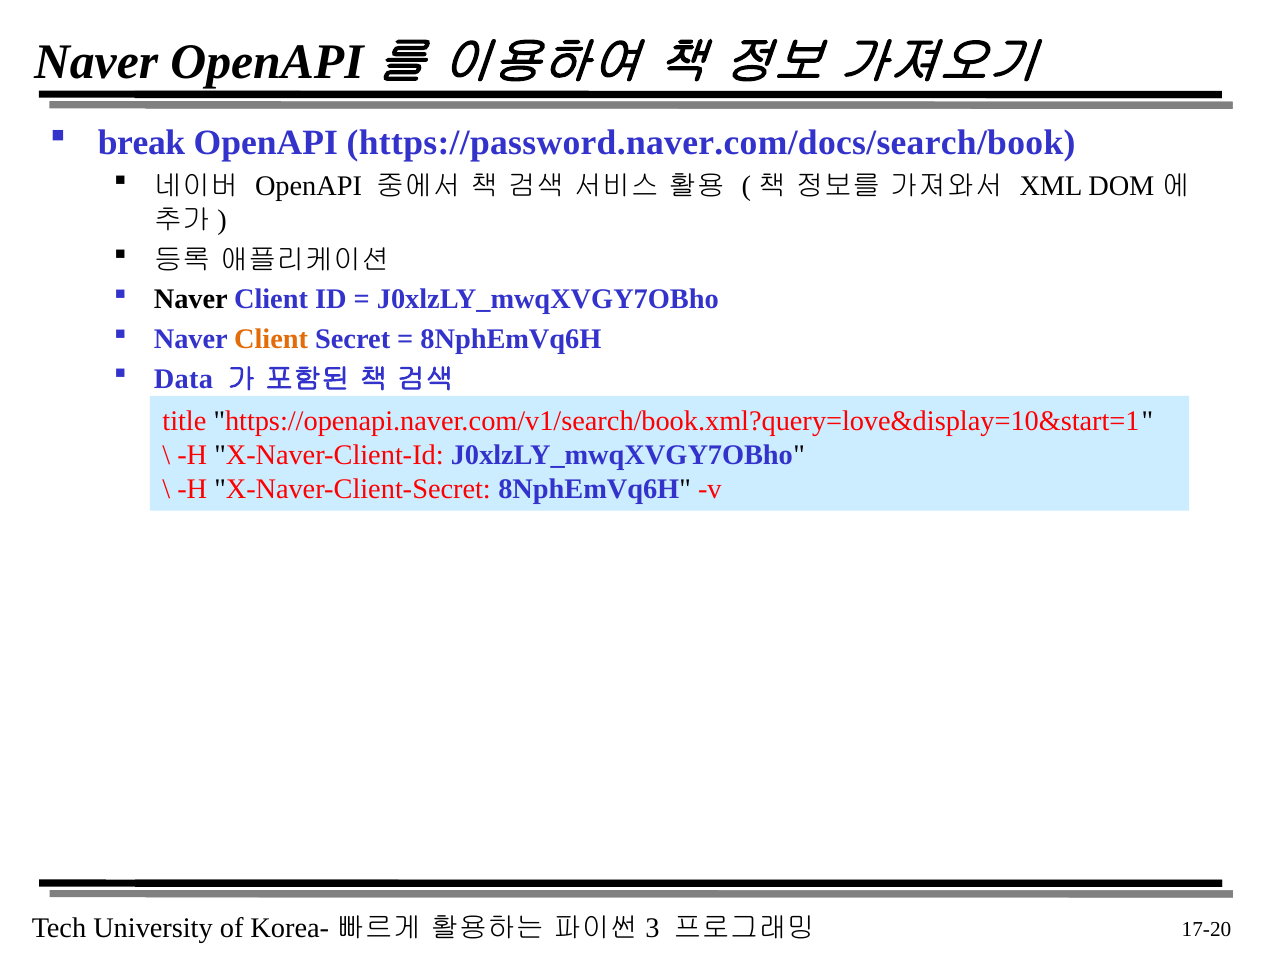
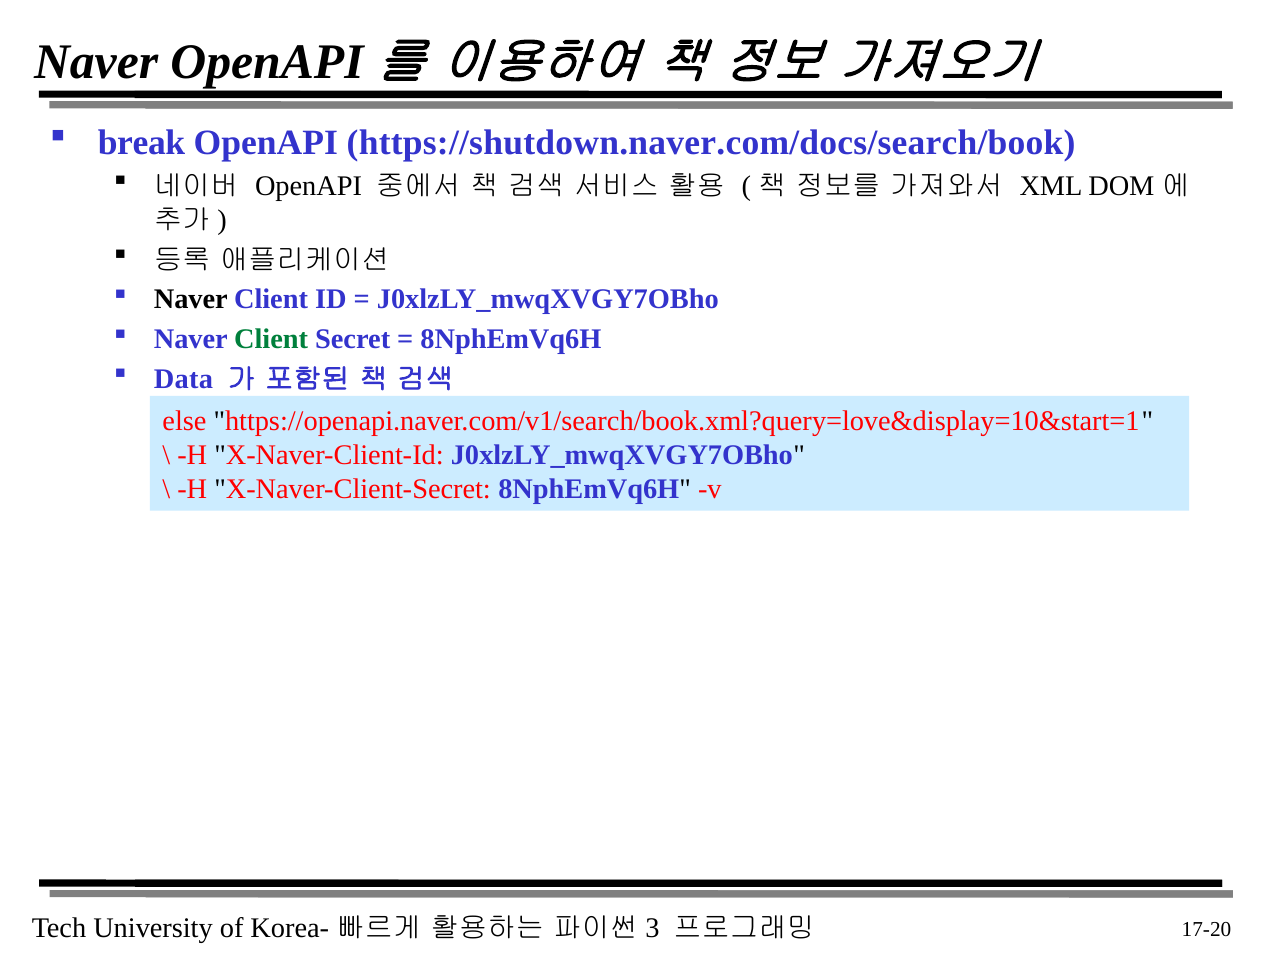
https://password.naver.com/docs/search/book: https://password.naver.com/docs/search/book -> https://shutdown.naver.com/docs/search/book (711, 142)
Client colour: orange -> green (271, 339)
title: title -> else (184, 421)
